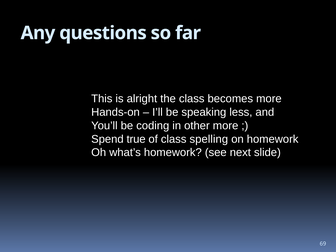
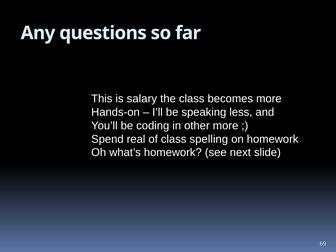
alright: alright -> salary (142, 99)
true: true -> real (136, 139)
